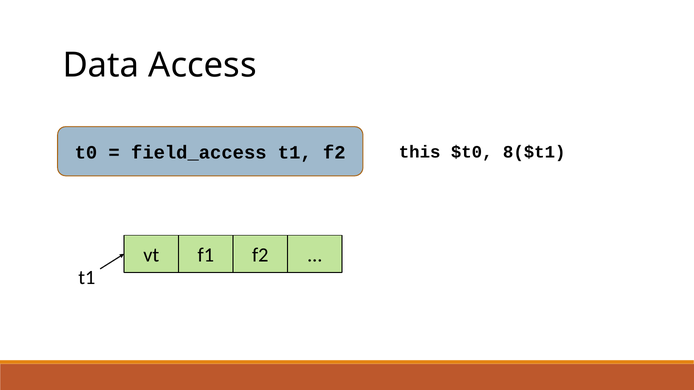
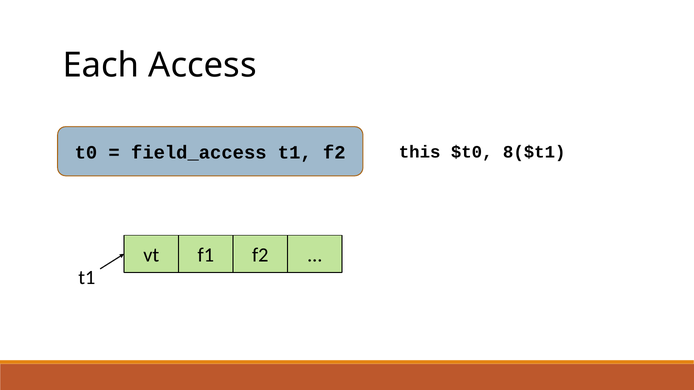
Data: Data -> Each (101, 66)
